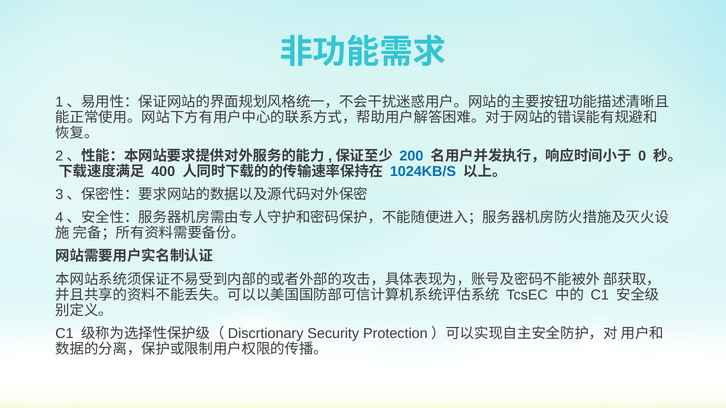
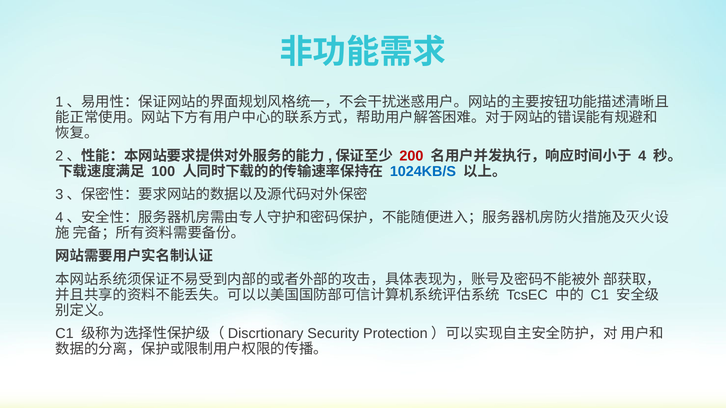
200 colour: blue -> red (411, 156)
0: 0 -> 4 (642, 156)
400: 400 -> 100 (163, 172)
